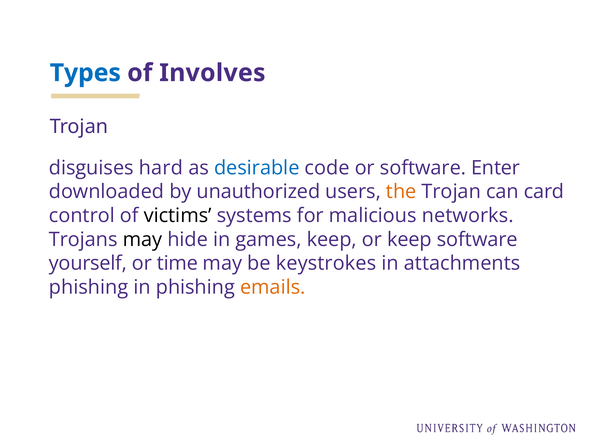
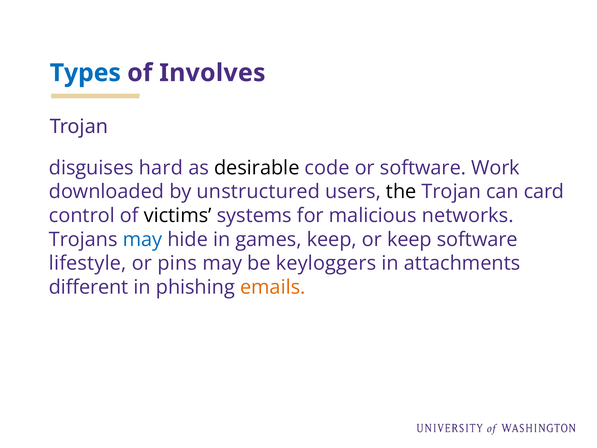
desirable colour: blue -> black (257, 168)
Enter: Enter -> Work (496, 168)
unauthorized: unauthorized -> unstructured (258, 192)
the colour: orange -> black (401, 192)
may colour: black -> blue (143, 239)
yourself: yourself -> lifestyle (88, 263)
time: time -> pins (177, 263)
keystrokes: keystrokes -> keyloggers (326, 263)
phishing: phishing -> different (89, 287)
